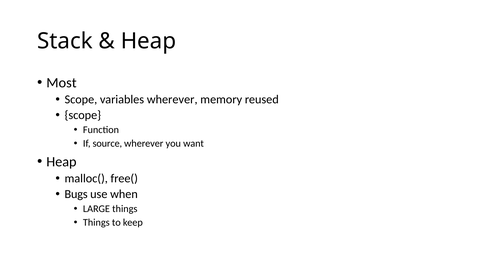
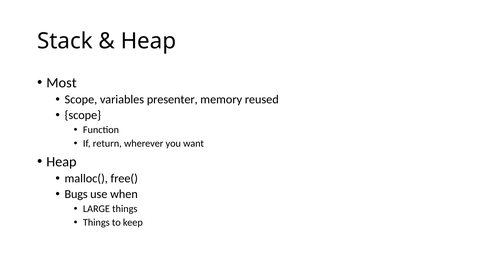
variables wherever: wherever -> presenter (172, 99)
source: source -> return (107, 143)
